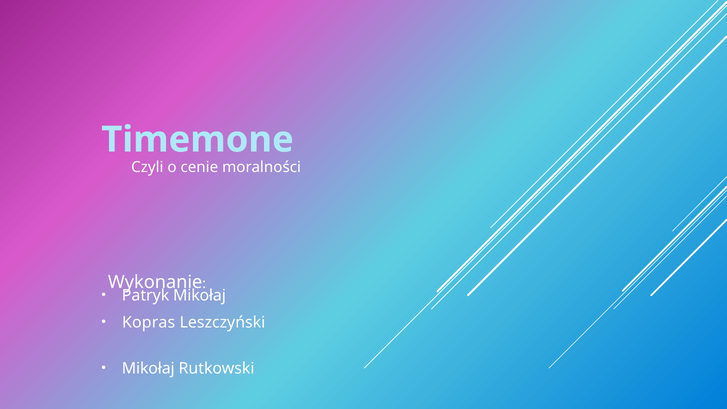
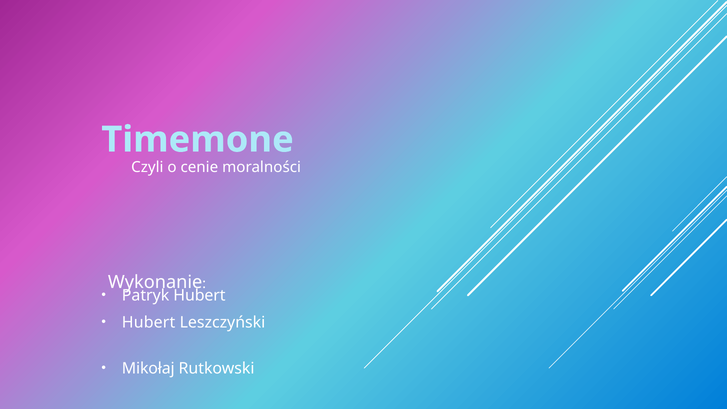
Patryk Mikołaj: Mikołaj -> Hubert (199, 296)
Kopras: Kopras -> Hubert (149, 322)
